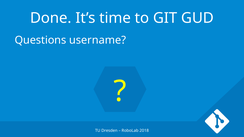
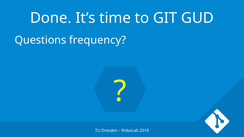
username: username -> frequency (98, 40)
